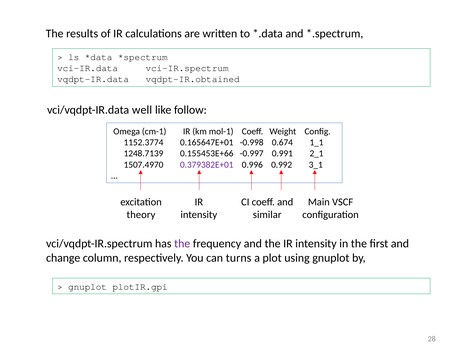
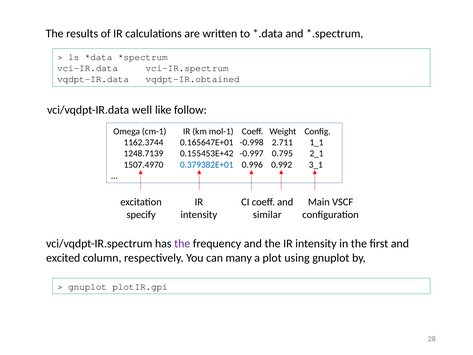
1152.3774: 1152.3774 -> 1162.3744 (144, 142)
0.674: 0.674 -> 2.711 (282, 142)
0.155453E+66: 0.155453E+66 -> 0.155453E+42 (207, 153)
0.991: 0.991 -> 0.795 (282, 153)
0.379382E+01 colour: purple -> blue (207, 165)
theory: theory -> specify (141, 214)
change: change -> excited (63, 258)
turns: turns -> many (239, 258)
